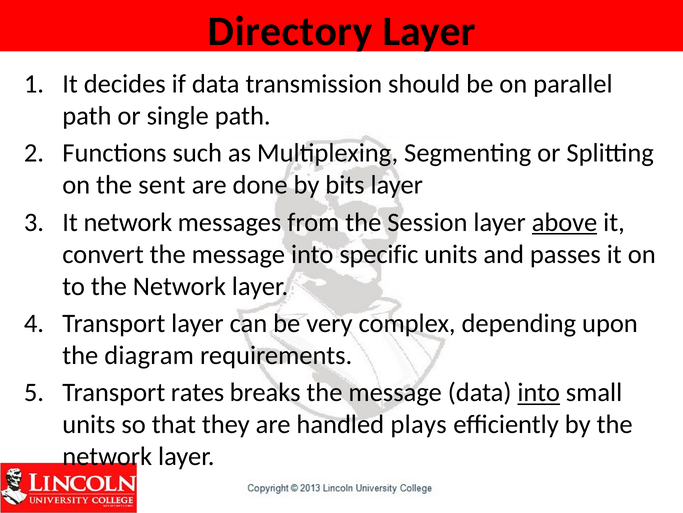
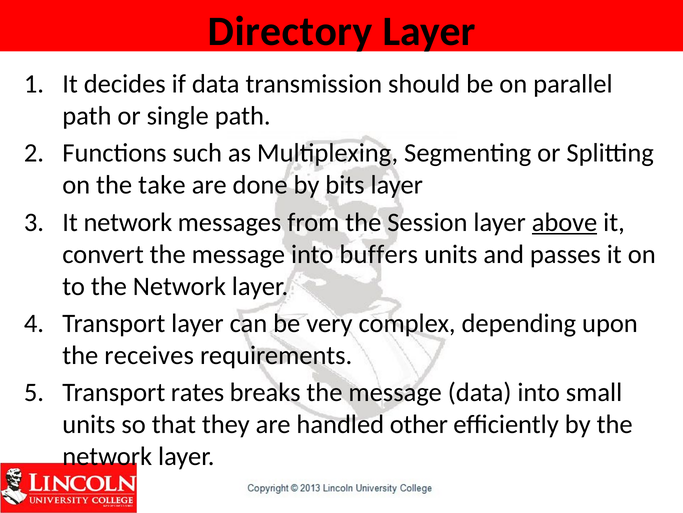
sent: sent -> take (162, 185)
specific: specific -> buffers (379, 254)
diagram: diagram -> receives (149, 355)
into underline: present -> none (539, 392)
plays: plays -> other (419, 424)
